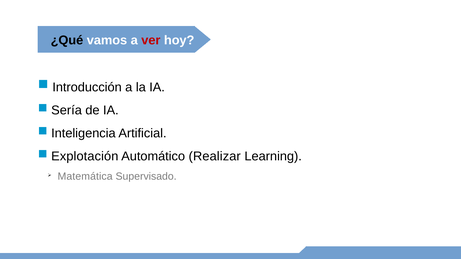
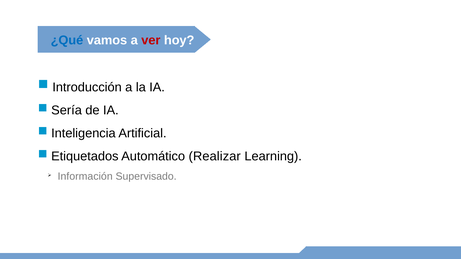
¿Qué colour: black -> blue (67, 40)
Explotación: Explotación -> Etiquetados (85, 157)
Matemática: Matemática -> Información (85, 177)
